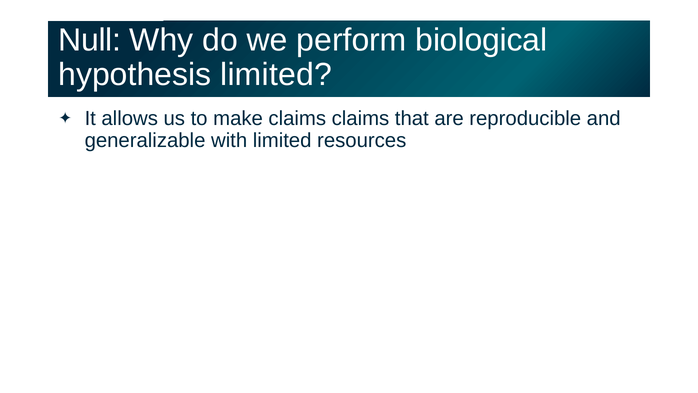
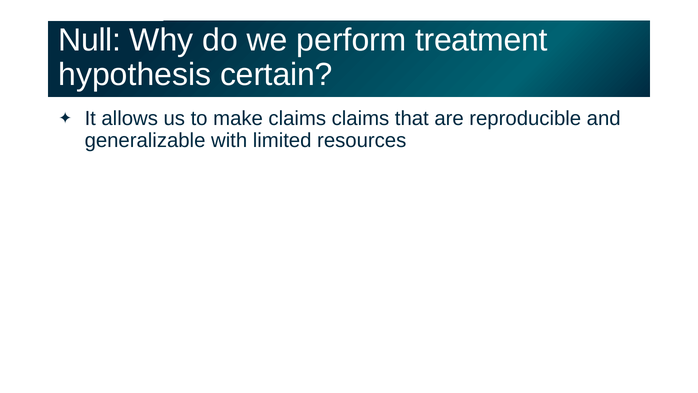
biological: biological -> treatment (481, 40)
hypothesis limited: limited -> certain (276, 75)
